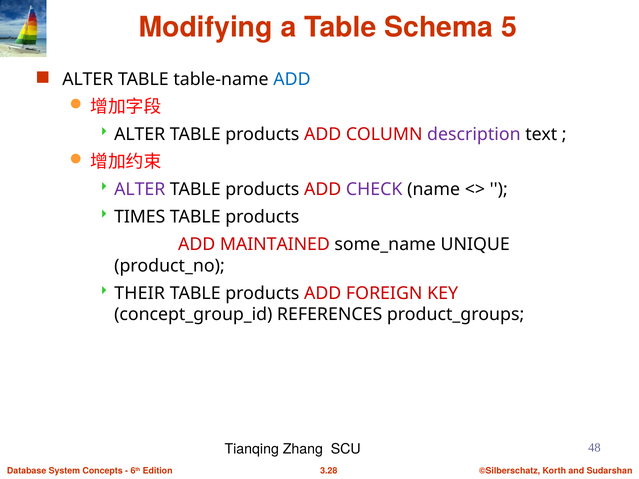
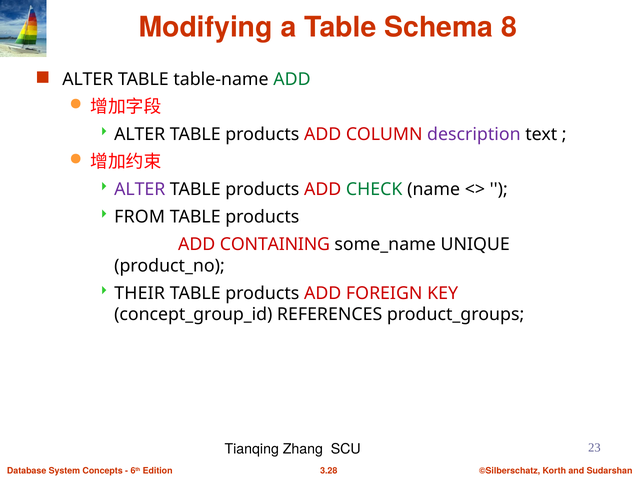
5: 5 -> 8 (509, 28)
ADD colour: blue -> green (292, 80)
CHECK colour: purple -> green (374, 190)
TIMES: TIMES -> FROM (140, 217)
MAINTAINED: MAINTAINED -> CONTAINING (275, 245)
48: 48 -> 23 (594, 448)
